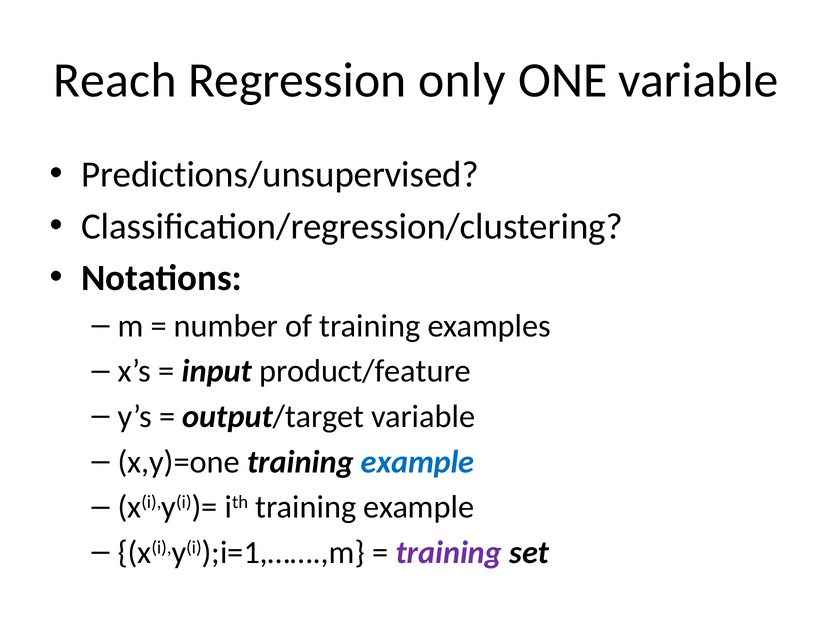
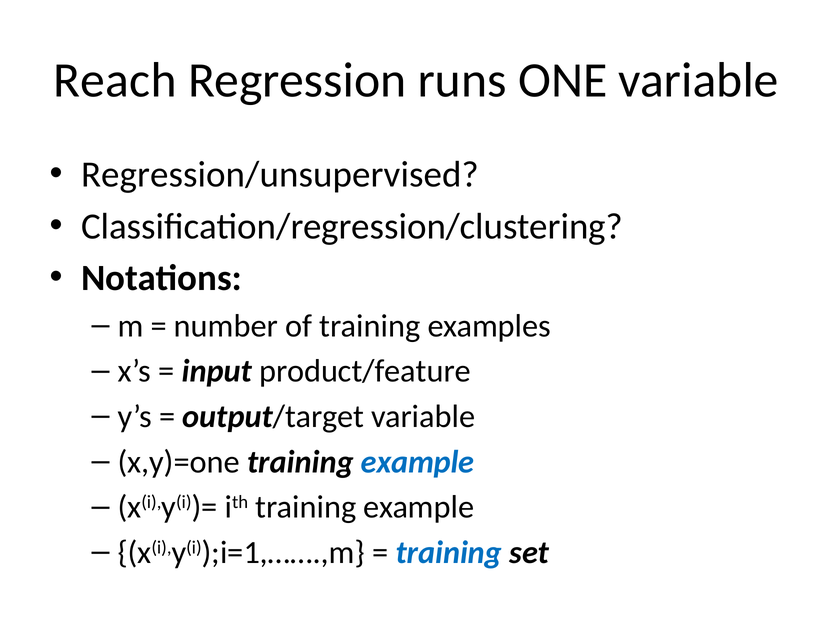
only: only -> runs (462, 80)
Predictions/unsupervised: Predictions/unsupervised -> Regression/unsupervised (280, 175)
training colour: purple -> blue (449, 553)
